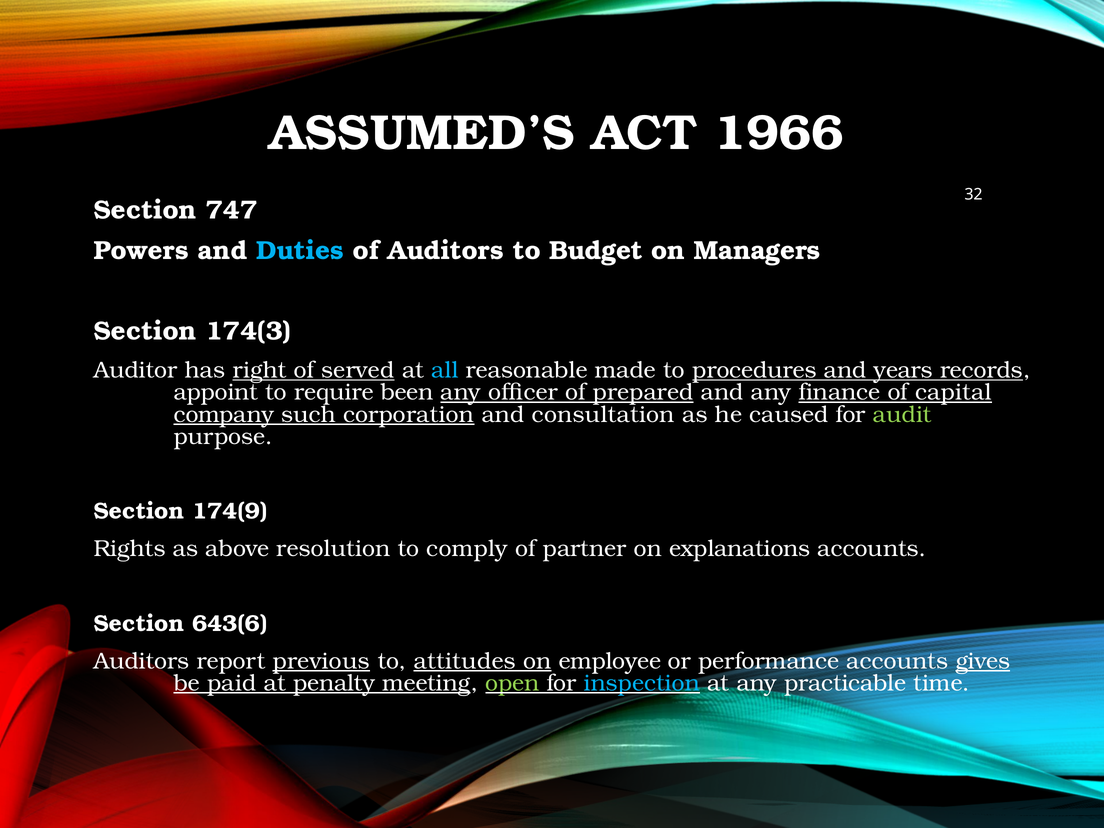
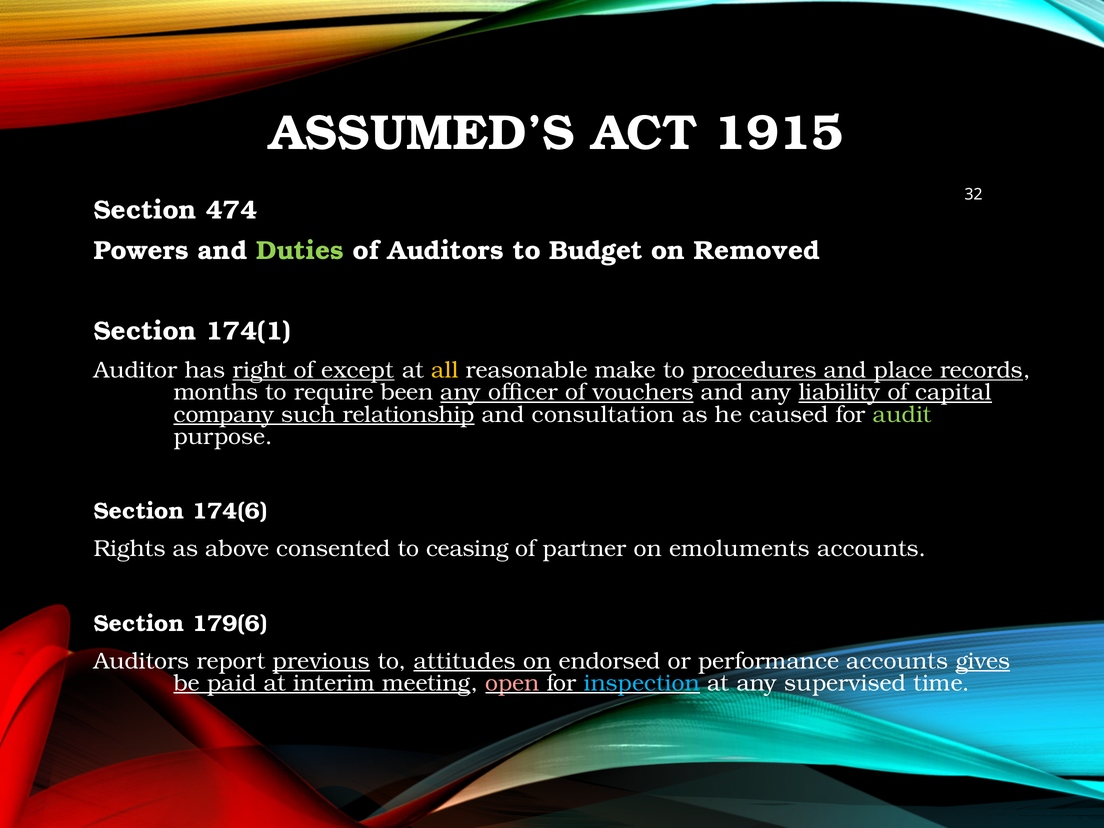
1966: 1966 -> 1915 (779, 133)
747: 747 -> 474 (231, 210)
Duties colour: light blue -> light green (300, 251)
Managers: Managers -> Removed (757, 251)
174(3: 174(3 -> 174(1 (248, 331)
served: served -> except (358, 370)
all colour: light blue -> yellow (445, 370)
made: made -> make (625, 370)
years: years -> place (903, 370)
appoint: appoint -> months (216, 392)
prepared: prepared -> vouchers (643, 392)
finance: finance -> liability (840, 392)
corporation: corporation -> relationship (409, 414)
174(9: 174(9 -> 174(6 (230, 511)
resolution: resolution -> consented (333, 549)
comply: comply -> ceasing (467, 549)
explanations: explanations -> emoluments (739, 549)
643(6: 643(6 -> 179(6 (230, 624)
employee: employee -> endorsed (610, 661)
penalty: penalty -> interim (334, 683)
open colour: light green -> pink (512, 683)
practicable: practicable -> supervised (845, 683)
